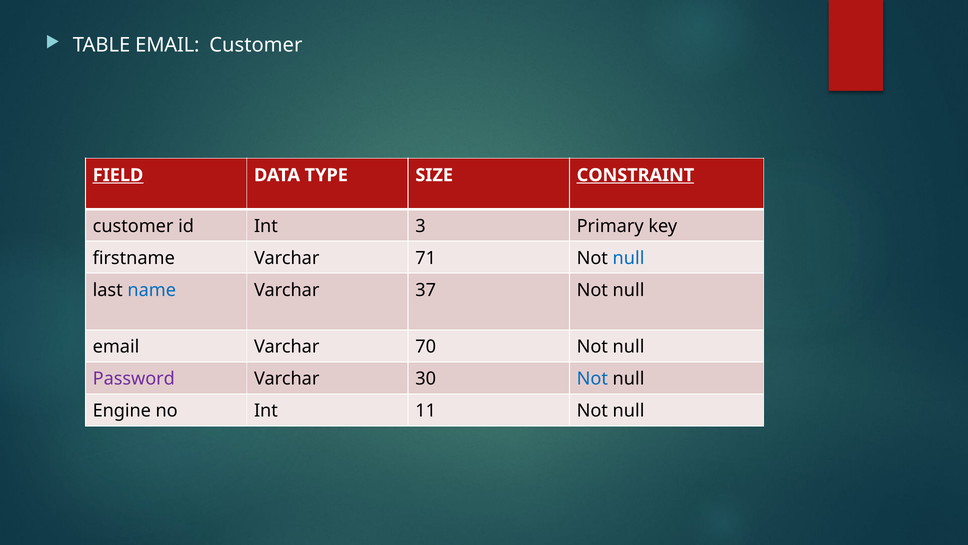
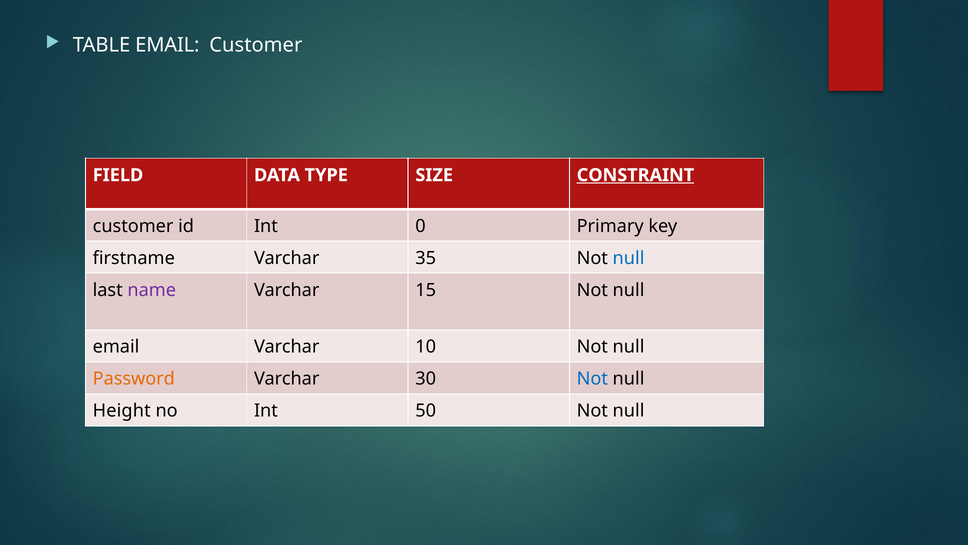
FIELD underline: present -> none (118, 175)
3: 3 -> 0 (421, 226)
71: 71 -> 35 (426, 258)
name colour: blue -> purple (152, 290)
37: 37 -> 15 (426, 290)
70: 70 -> 10 (426, 347)
Password colour: purple -> orange (134, 379)
Engine: Engine -> Height (122, 411)
11: 11 -> 50 (426, 411)
